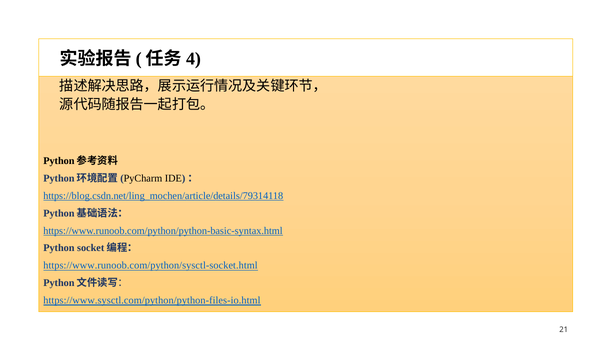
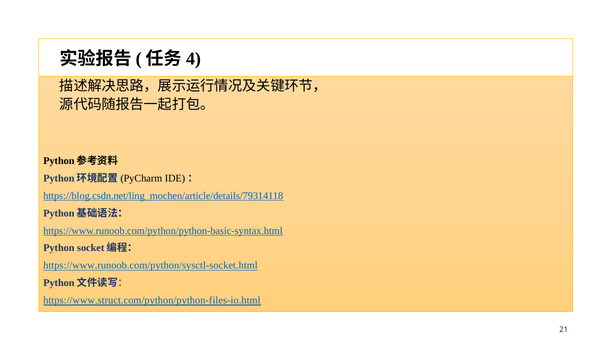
https://www.sysctl.com/python/python-files-io.html: https://www.sysctl.com/python/python-files-io.html -> https://www.struct.com/python/python-files-io.html (152, 300)
